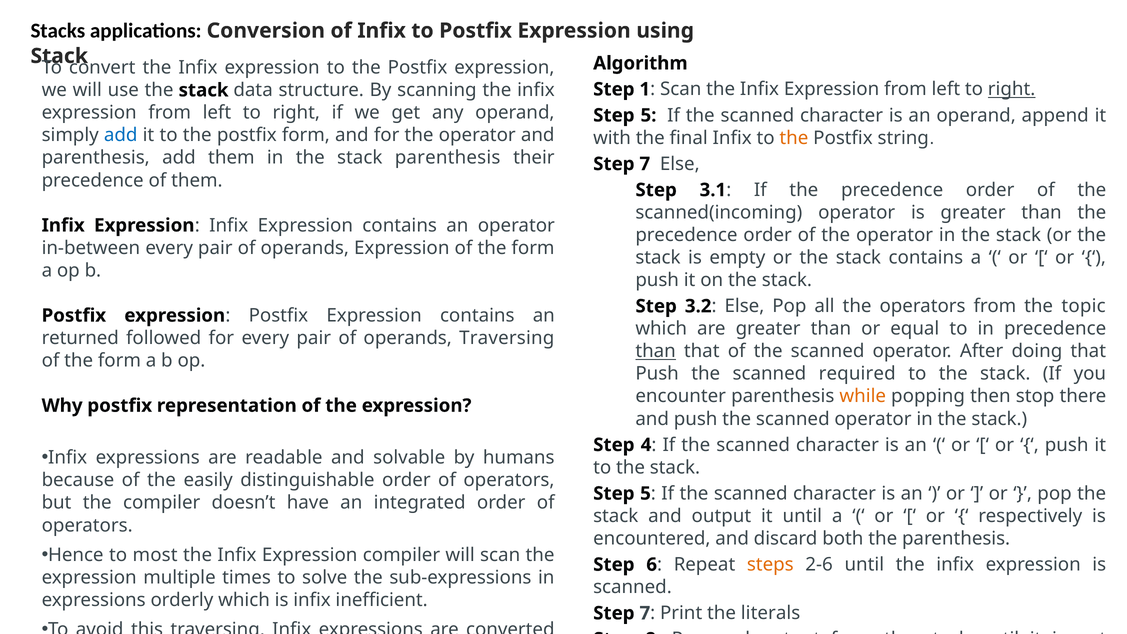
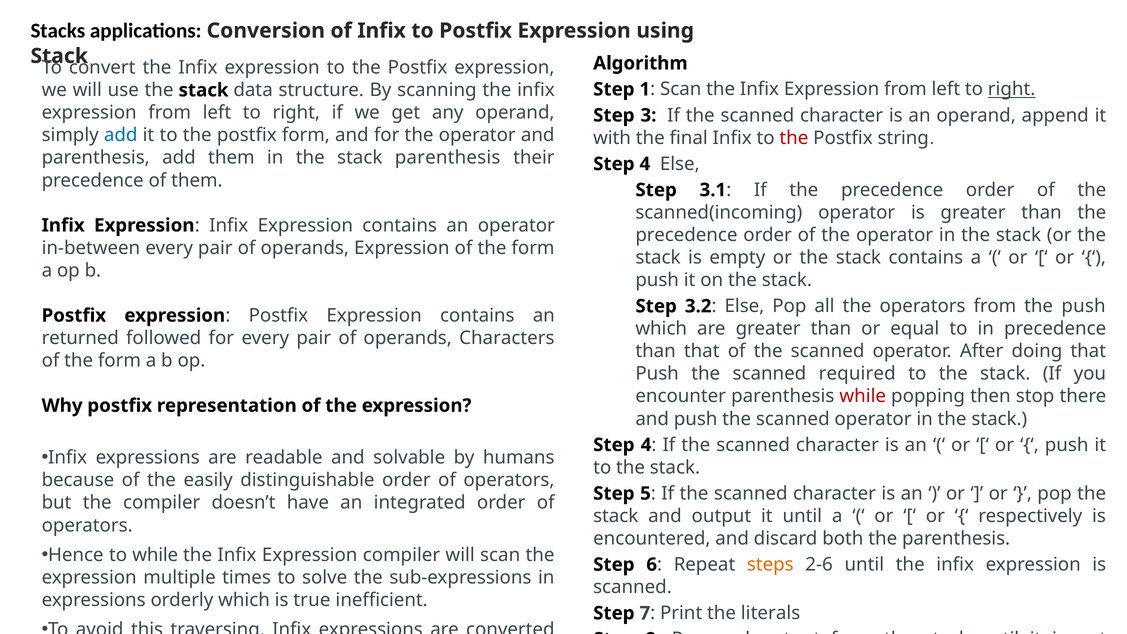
5: 5 -> 3 (648, 115)
the colour: orange -> red (794, 138)
7: 7 -> 4 (645, 164)
the topic: topic -> push (1084, 306)
operands Traversing: Traversing -> Characters (507, 338)
than underline: present -> none (656, 351)
while colour: orange -> red (863, 396)
to most: most -> while (155, 555)
is infix: infix -> true (312, 600)
